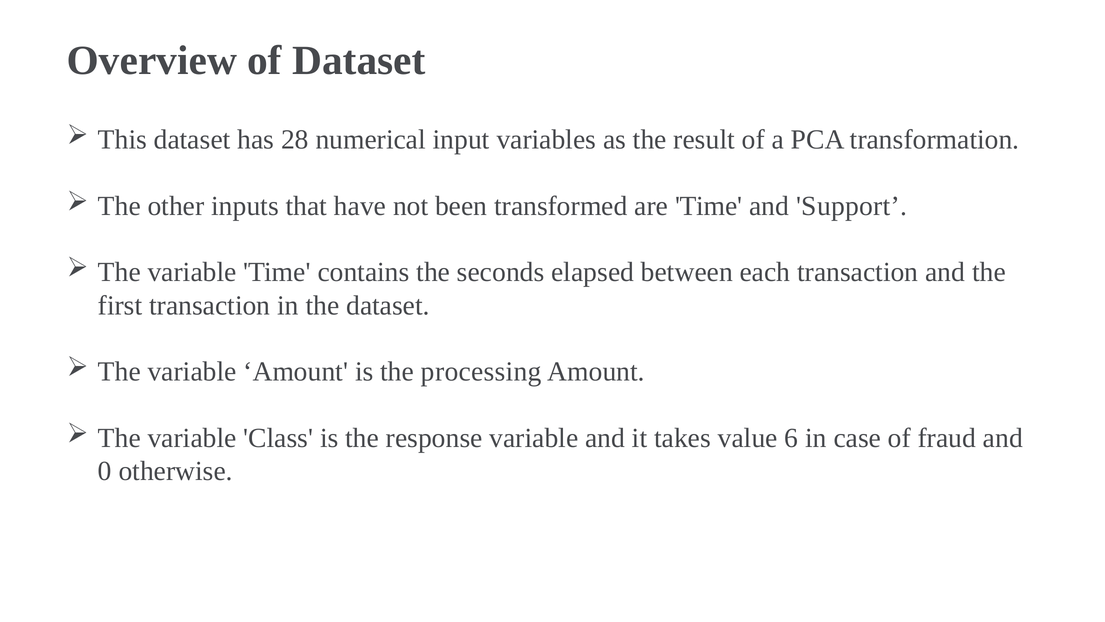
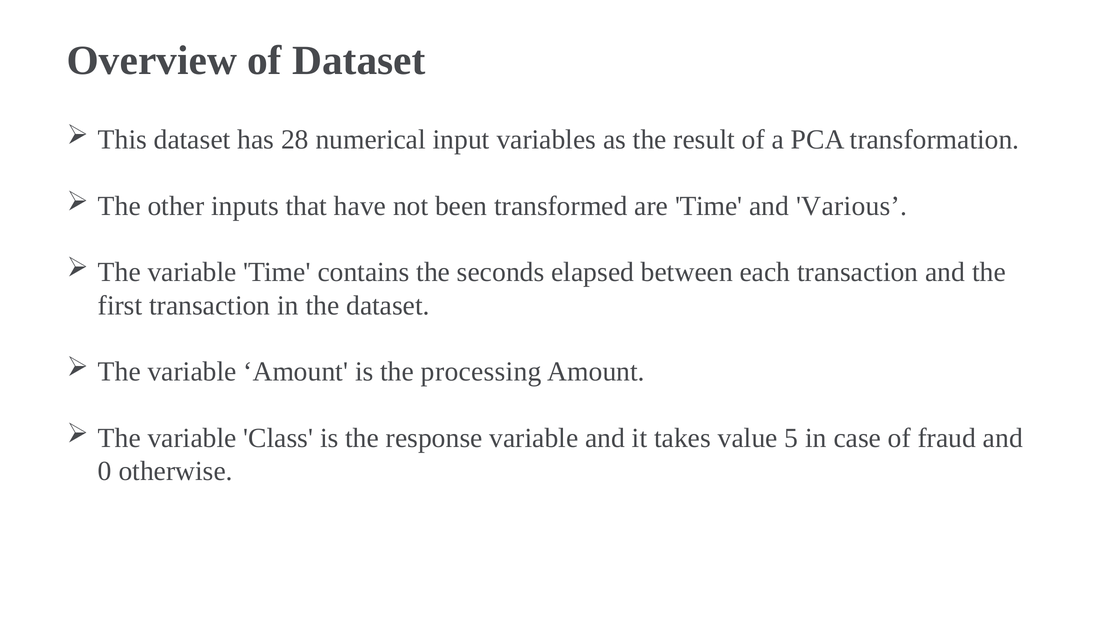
Support: Support -> Various (852, 206)
6: 6 -> 5 (791, 438)
